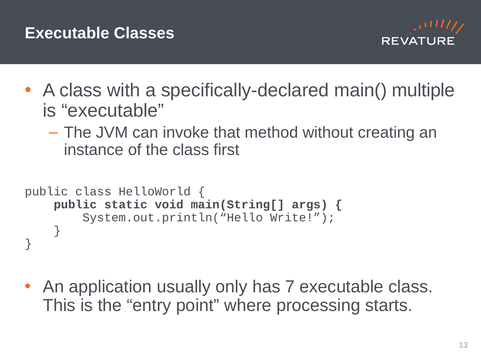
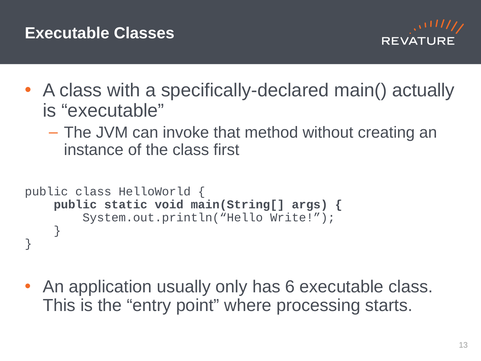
multiple: multiple -> actually (423, 90)
7: 7 -> 6 (290, 287)
